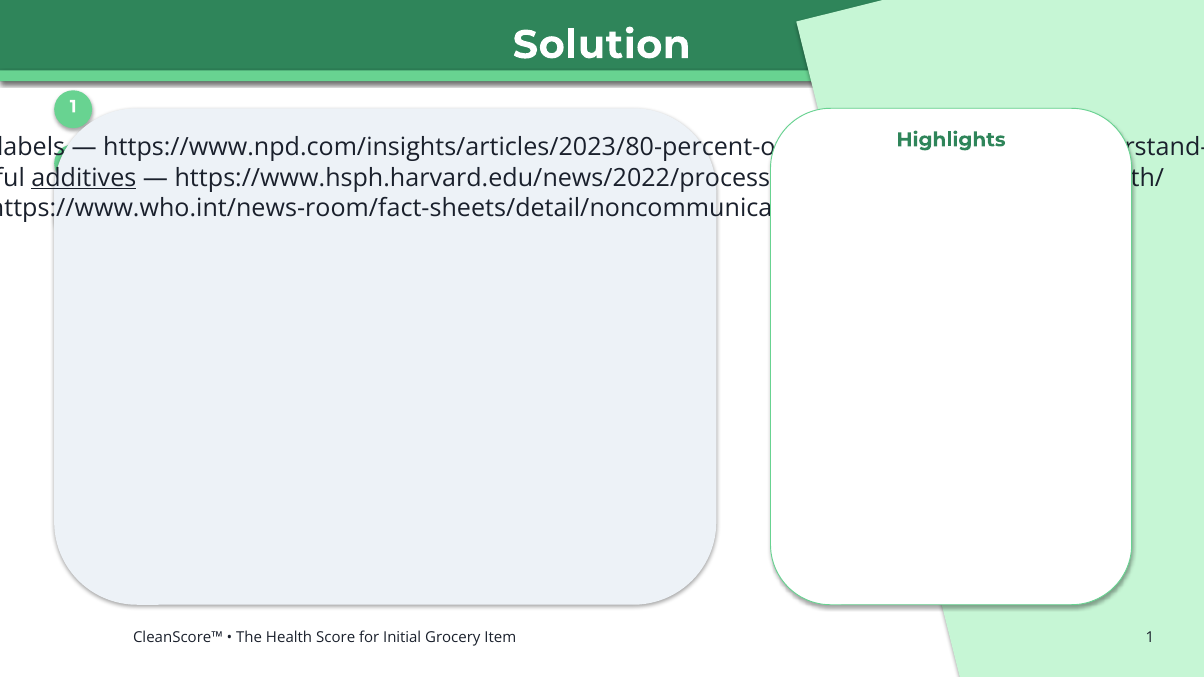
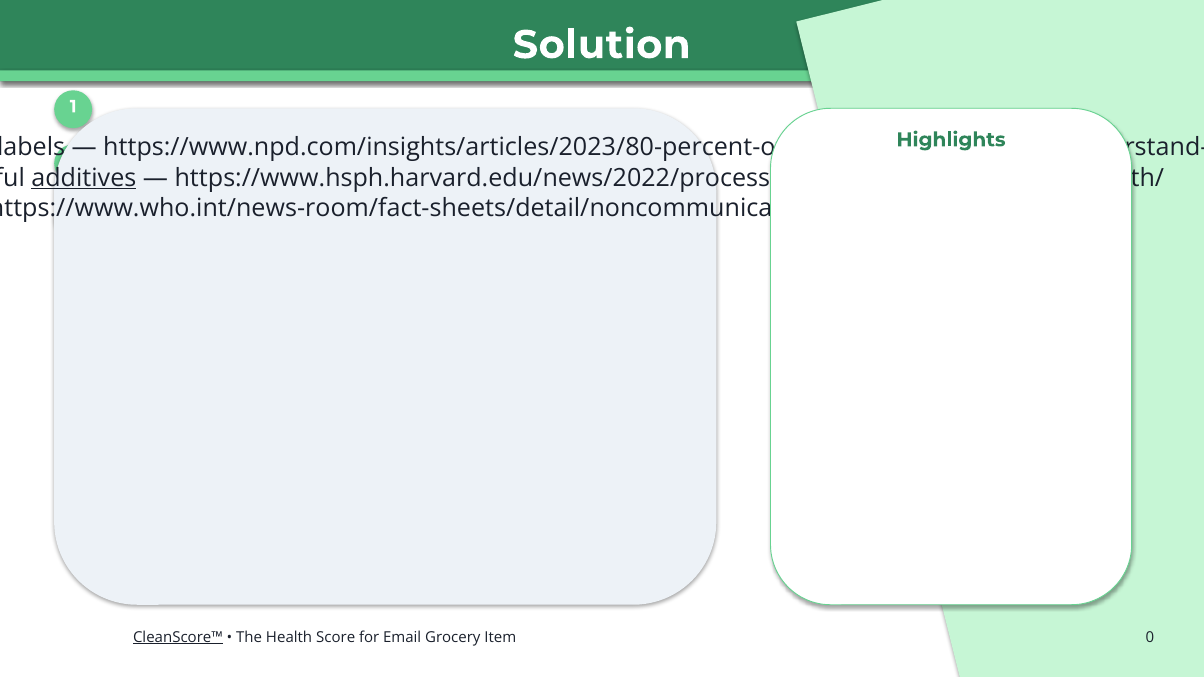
CleanScore™ underline: none -> present (178, 638)
Initial: Initial -> Email (402, 638)
Item 1: 1 -> 0 (1150, 638)
